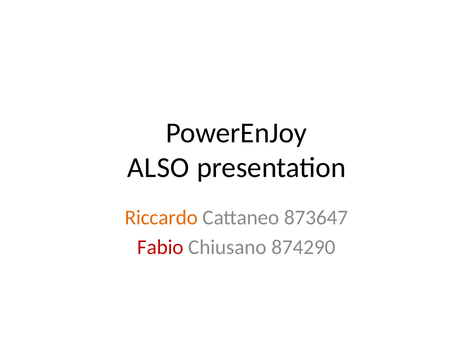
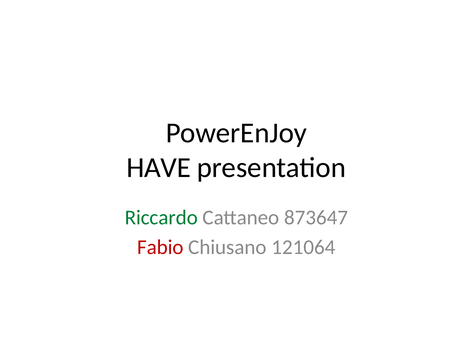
ALSO: ALSO -> HAVE (159, 168)
Riccardo colour: orange -> green (161, 217)
874290: 874290 -> 121064 (303, 247)
